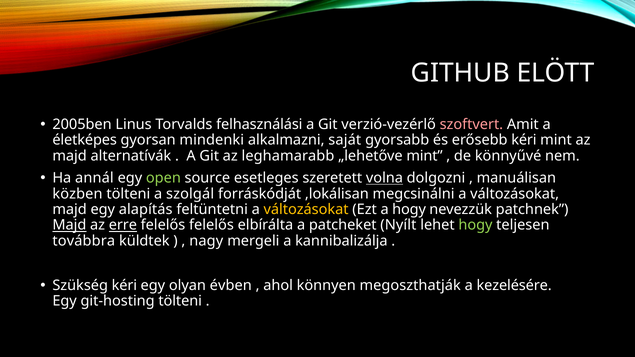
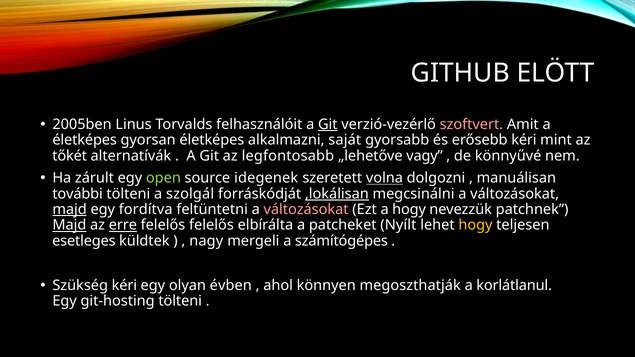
felhasználási: felhasználási -> felhasználóit (259, 124)
Git underline: none -> present (328, 124)
gyorsan mindenki: mindenki -> életképes (212, 140)
majd: majd -> tőkét (70, 156)
leghamarabb: leghamarabb -> legfontosabb (288, 156)
„lehetőve mint: mint -> vagy (425, 156)
annál: annál -> zárult (94, 178)
esetleges: esetleges -> idegenek (266, 178)
közben: közben -> további (78, 194)
,lokálisan underline: none -> present (337, 194)
majd underline: none -> present (70, 210)
alapítás: alapítás -> fordítva (146, 210)
változásokat colour: yellow -> pink (306, 210)
hogy colour: light green -> yellow (475, 225)
továbbra: továbbra -> esetleges (84, 241)
kannibalizálja: kannibalizálja -> számítógépes (341, 241)
kezelésére: kezelésére -> korlátlanul (514, 286)
